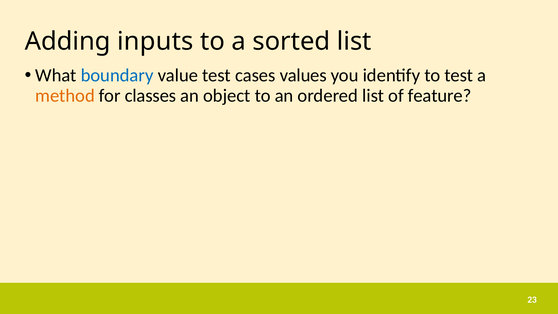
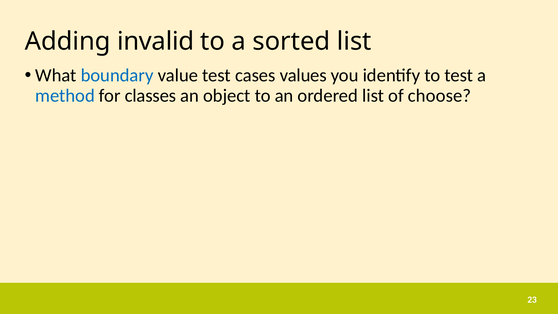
inputs: inputs -> invalid (156, 41)
method colour: orange -> blue (65, 95)
feature: feature -> choose (439, 95)
